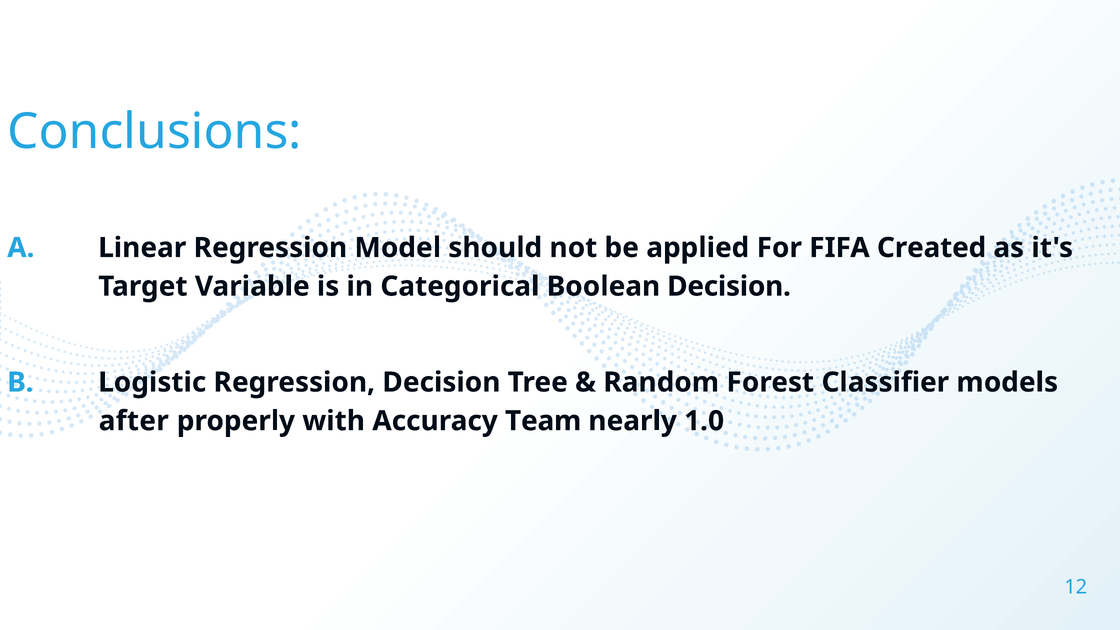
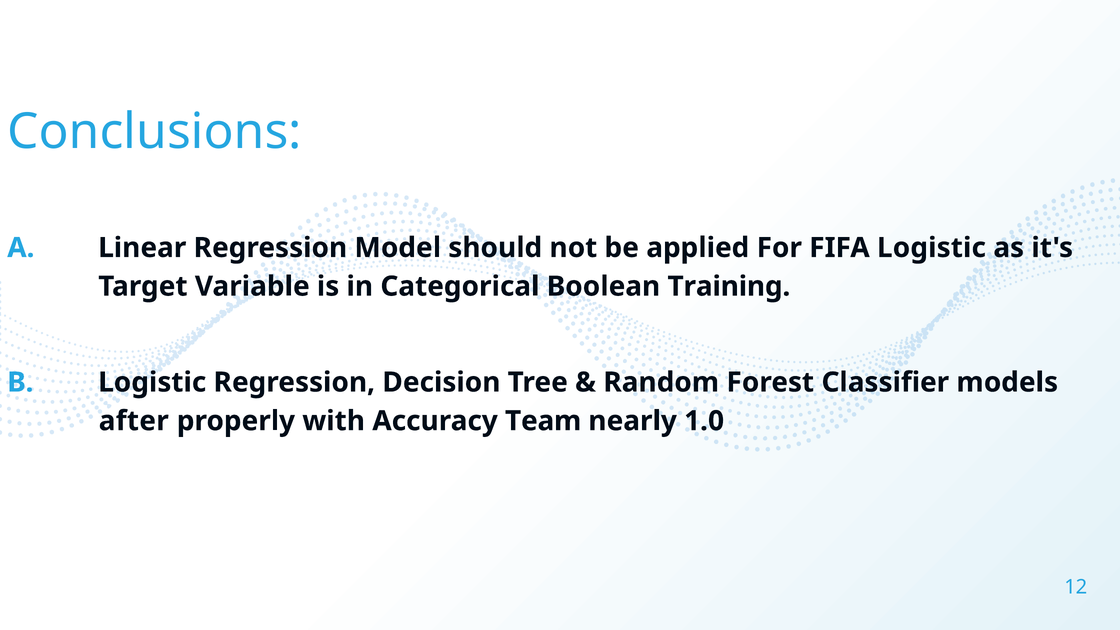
FIFA Created: Created -> Logistic (931, 248)
Boolean Decision: Decision -> Training (729, 286)
